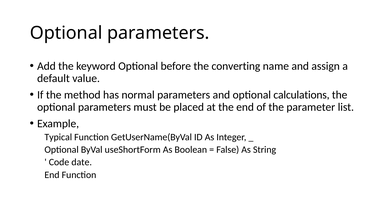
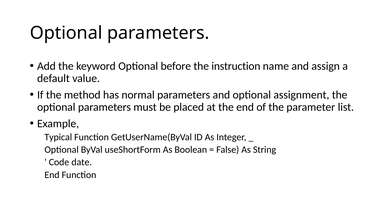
converting: converting -> instruction (236, 66)
calculations: calculations -> assignment (301, 95)
